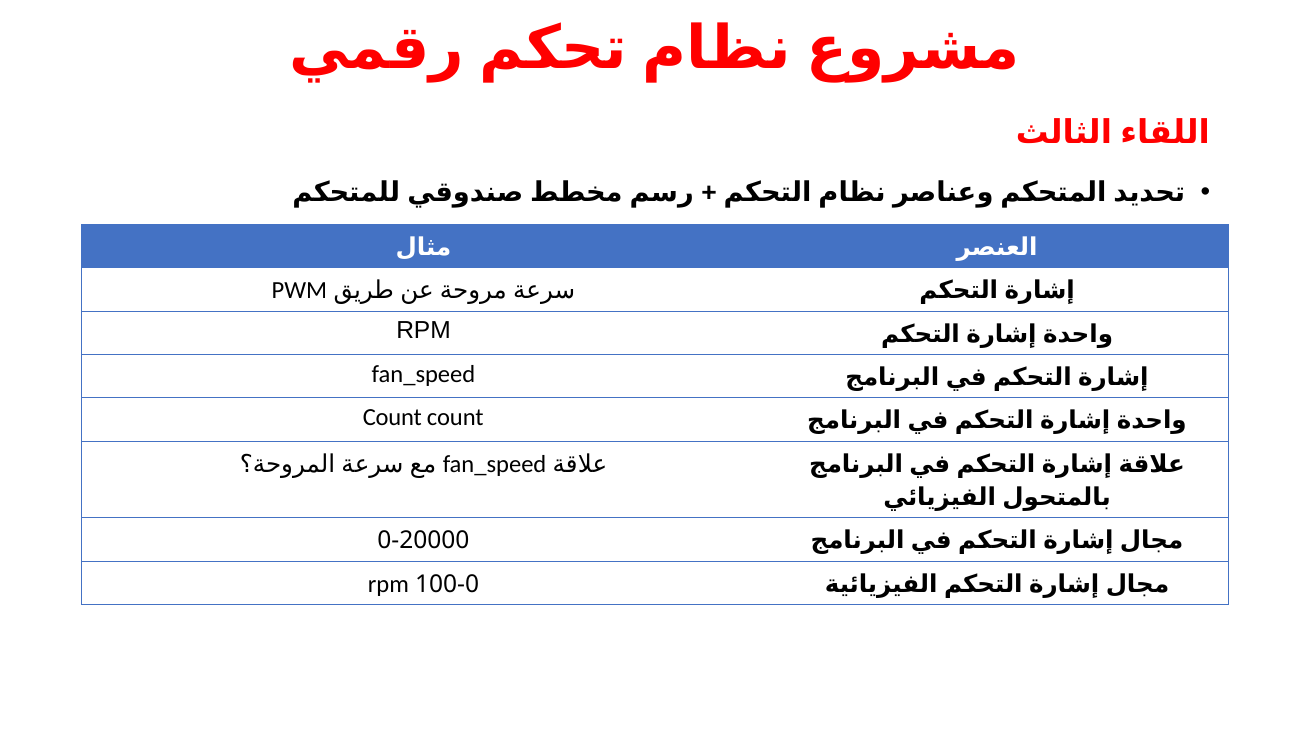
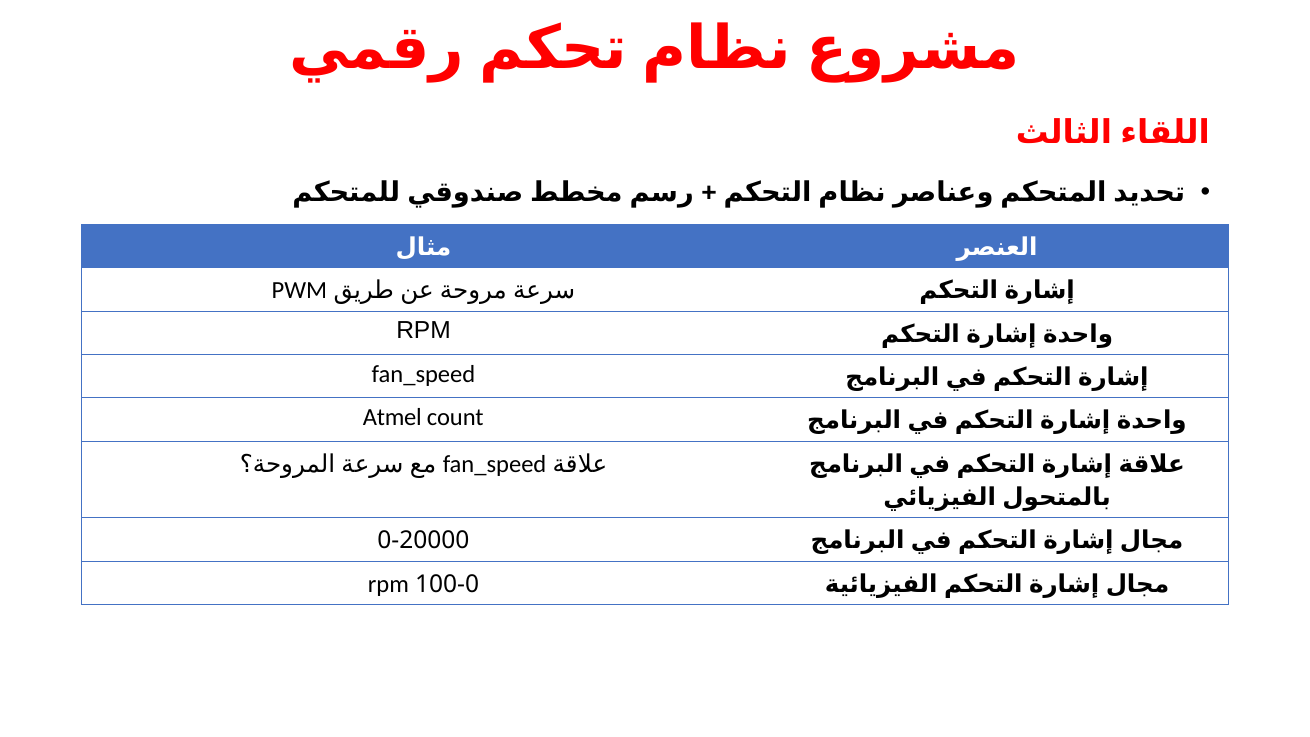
Count: Count -> Atmel (392, 418)
